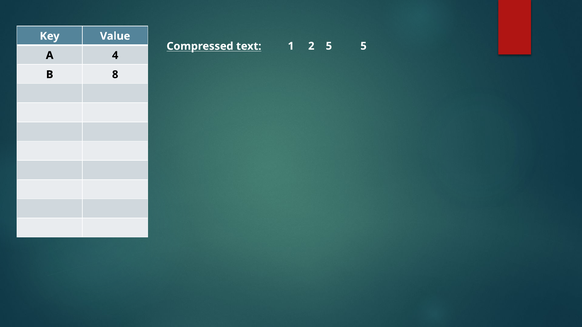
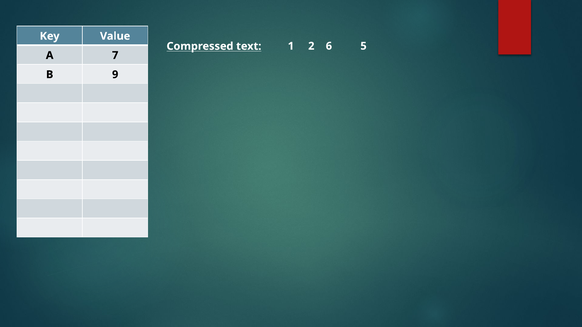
2 5: 5 -> 6 (329, 46)
4: 4 -> 7 (115, 55)
8: 8 -> 9 (115, 75)
